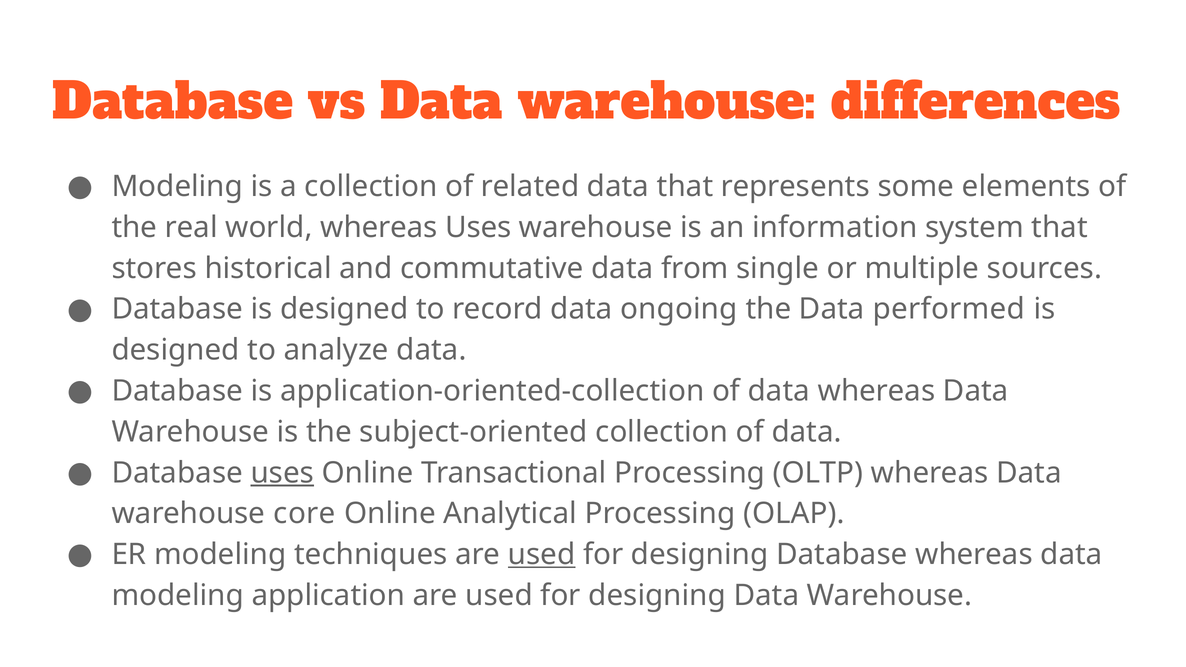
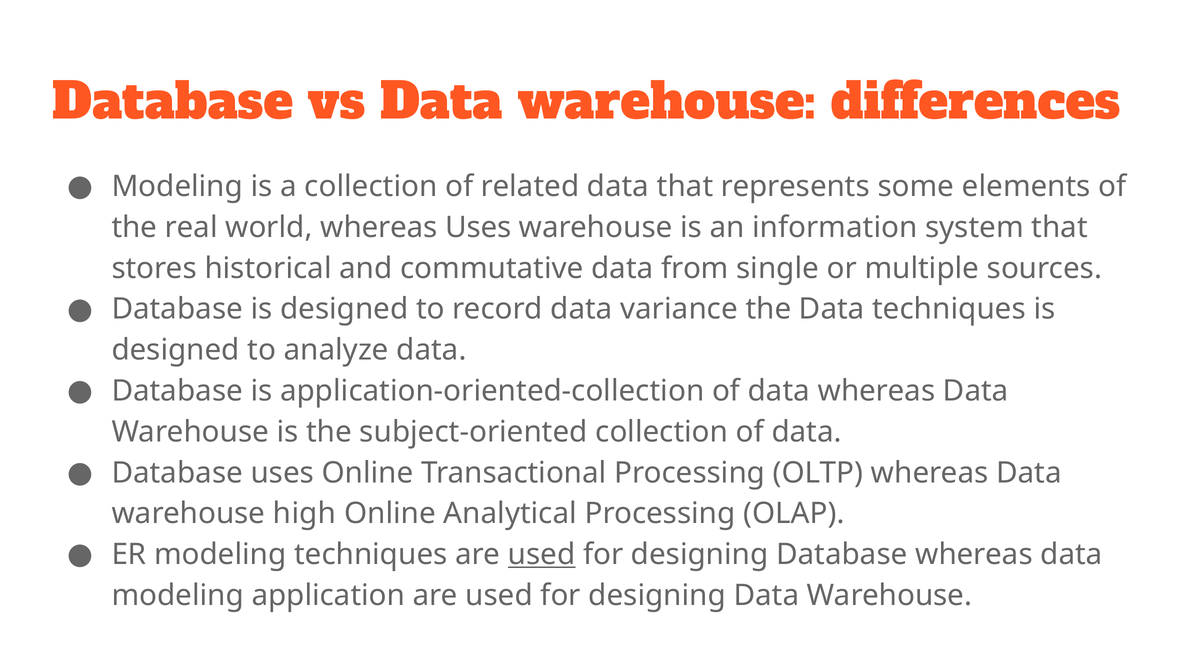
ongoing: ongoing -> variance (679, 309)
Data performed: performed -> techniques (949, 309)
uses underline: present -> none (282, 473)
core: core -> high (305, 514)
